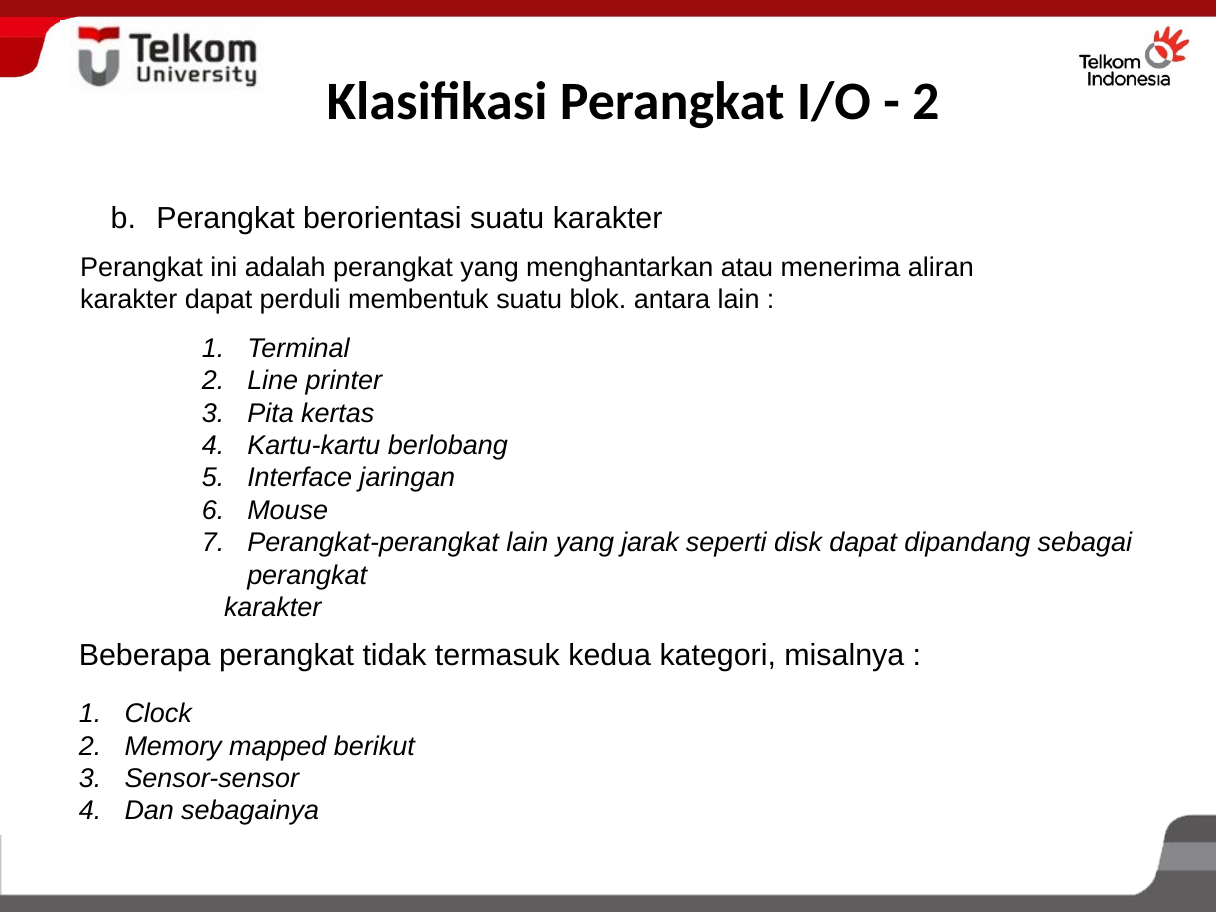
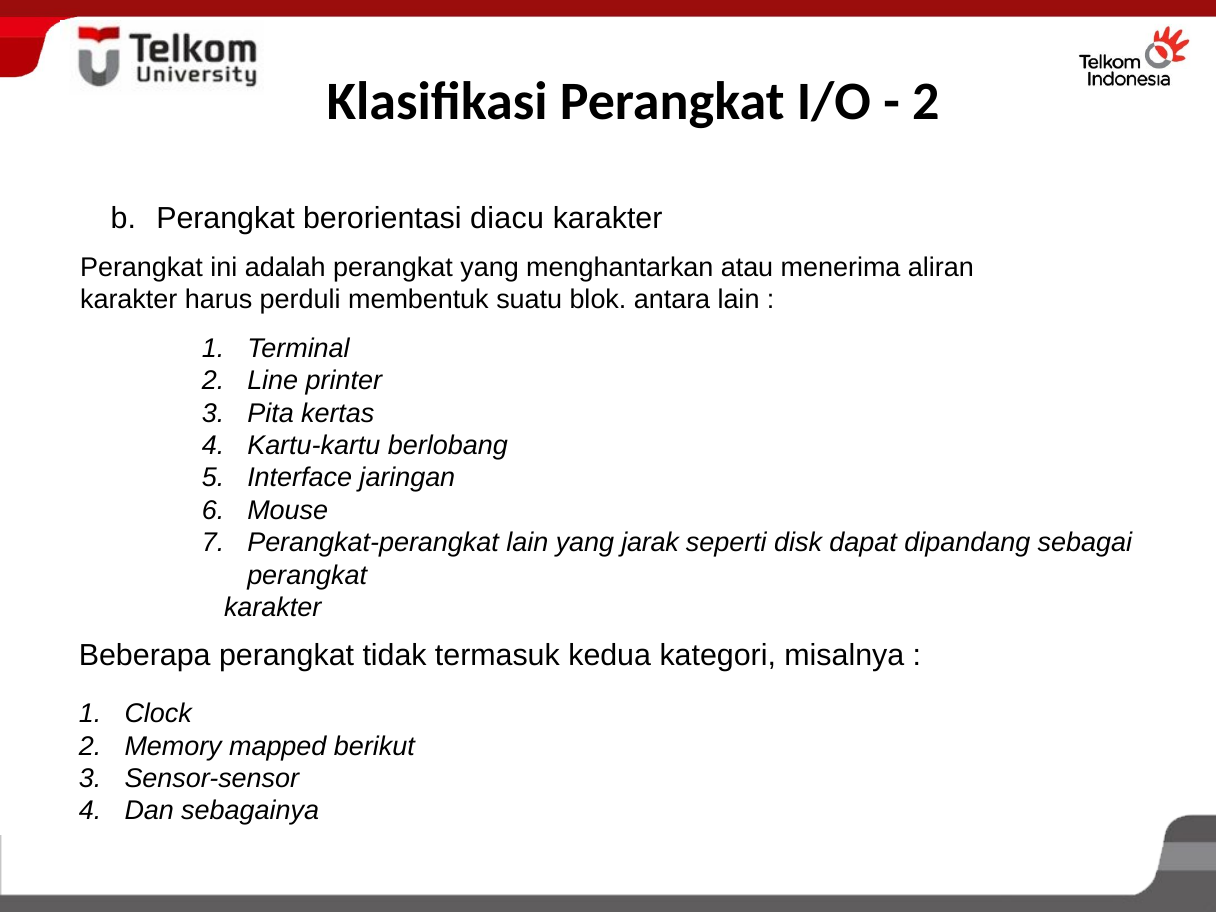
berorientasi suatu: suatu -> diacu (507, 219)
karakter dapat: dapat -> harus (219, 300)
